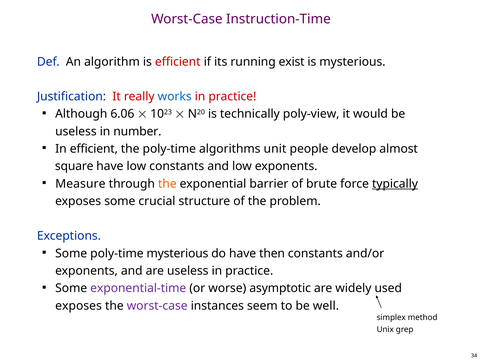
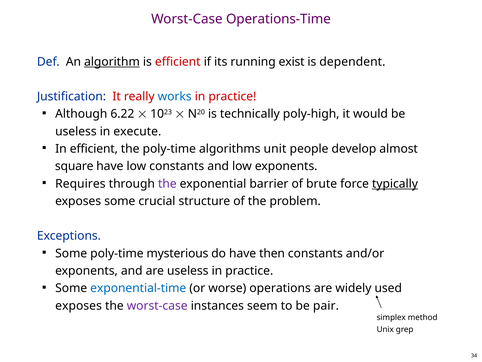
Instruction-Time: Instruction-Time -> Operations-Time (278, 19)
algorithm underline: none -> present (112, 62)
is mysterious: mysterious -> dependent (352, 62)
6.06: 6.06 -> 6.22 (122, 114)
poly-view: poly-view -> poly-high (311, 114)
number: number -> execute (137, 131)
Measure: Measure -> Requires (80, 183)
the colour: orange -> purple (167, 183)
exponential-time colour: purple -> blue (138, 288)
asymptotic: asymptotic -> operations (280, 288)
well: well -> pair (326, 305)
